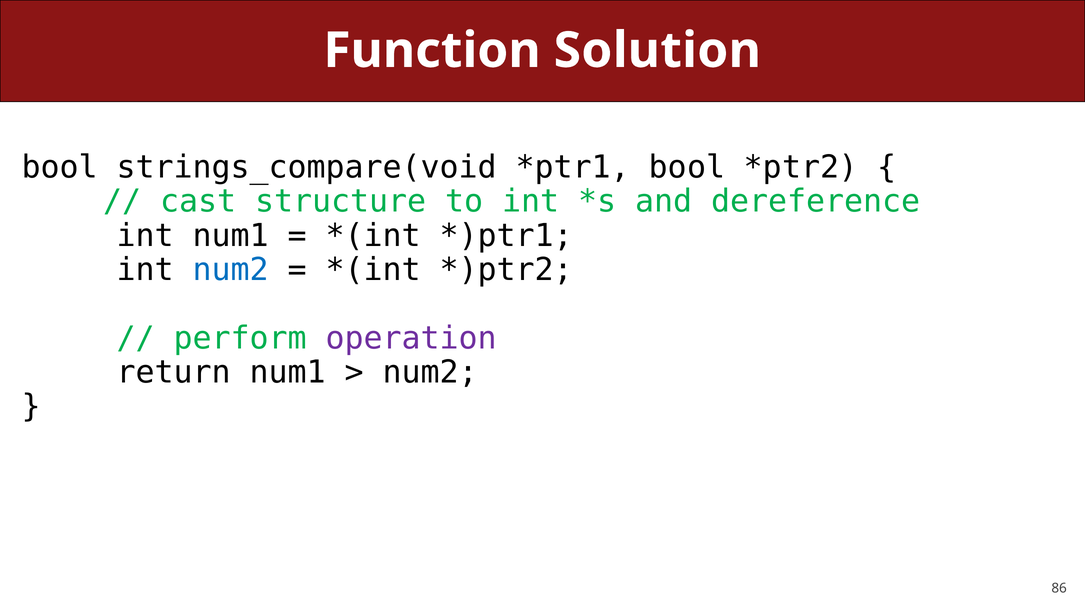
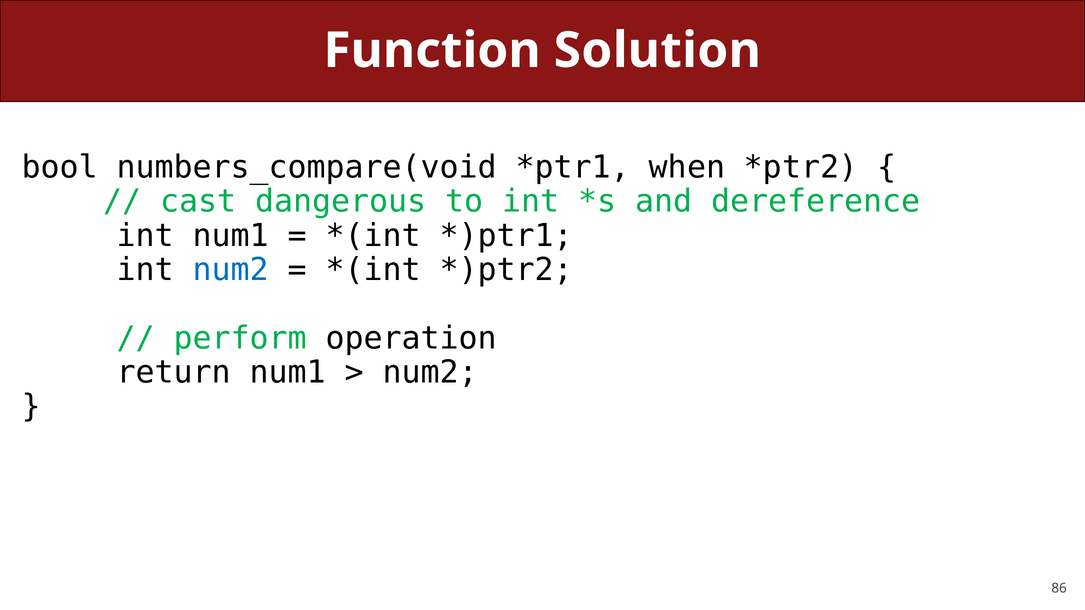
strings_compare(void: strings_compare(void -> numbers_compare(void (307, 167)
bool: bool -> when (687, 167)
structure: structure -> dangerous (341, 202)
operation colour: purple -> black (411, 338)
